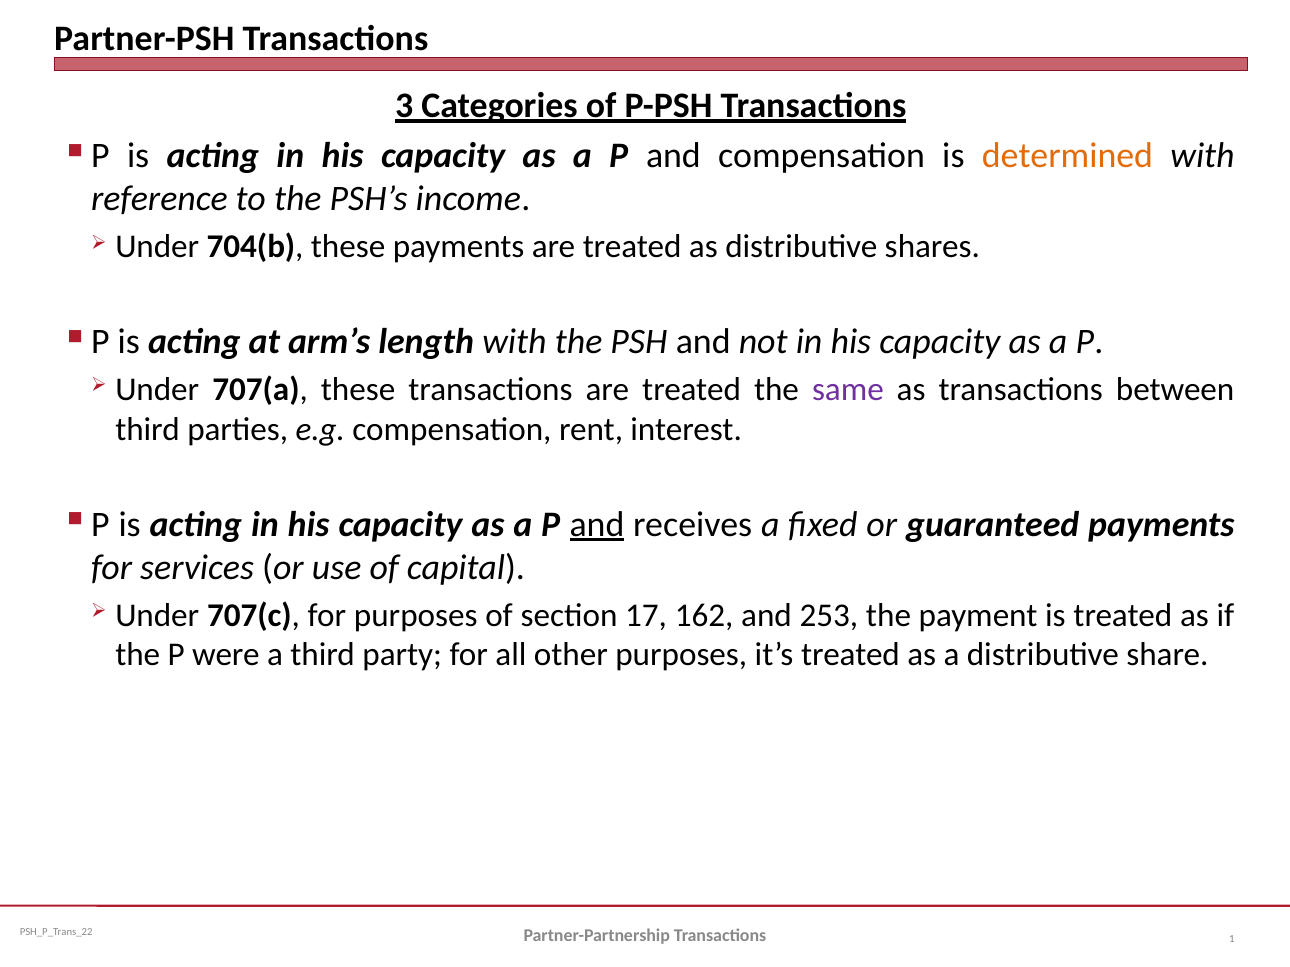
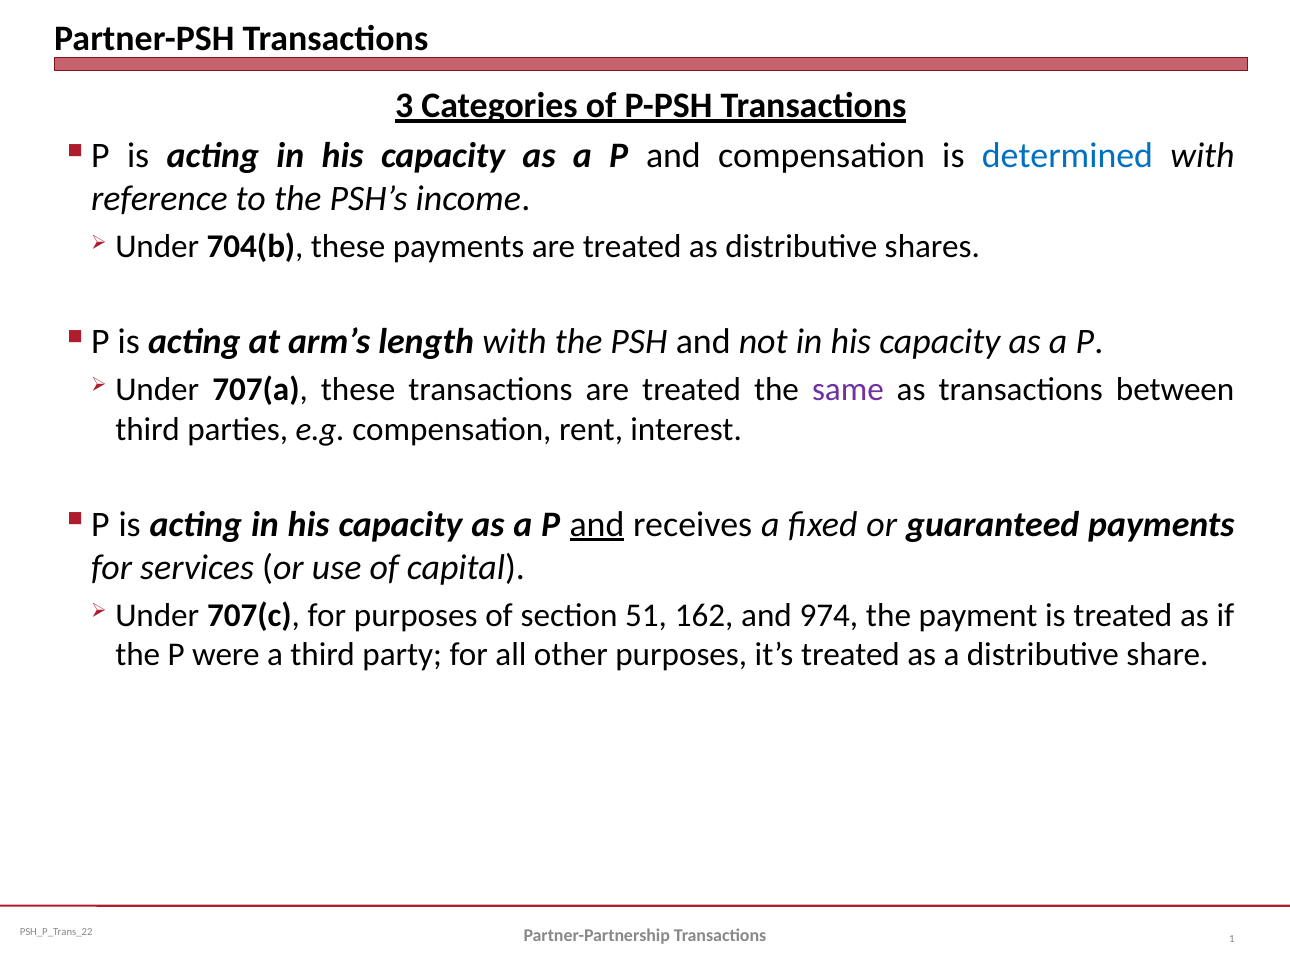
determined colour: orange -> blue (1067, 156)
17: 17 -> 51 (646, 616)
253: 253 -> 974 (829, 616)
